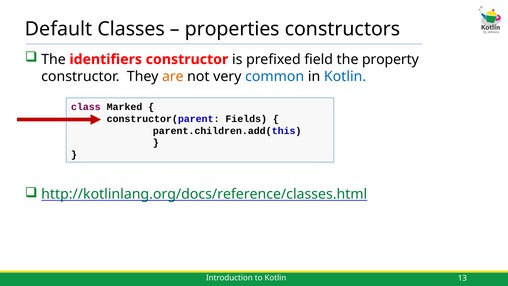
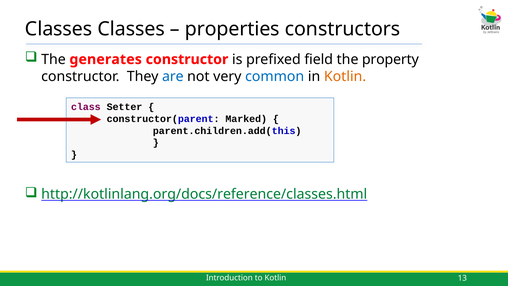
Default: Default -> Classes (59, 29)
identifiers: identifiers -> generates (106, 59)
are colour: orange -> blue (173, 76)
Kotlin colour: blue -> orange (345, 76)
Marked: Marked -> Setter (125, 107)
Fields: Fields -> Marked (246, 119)
